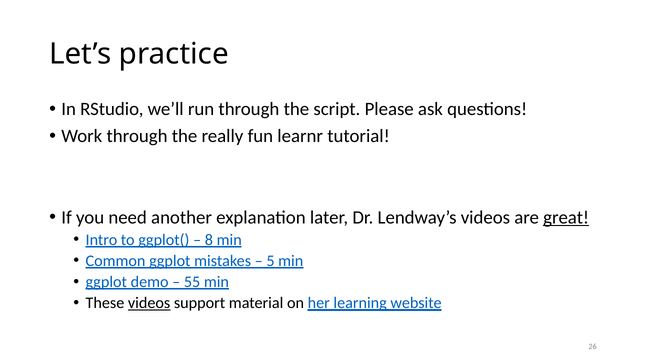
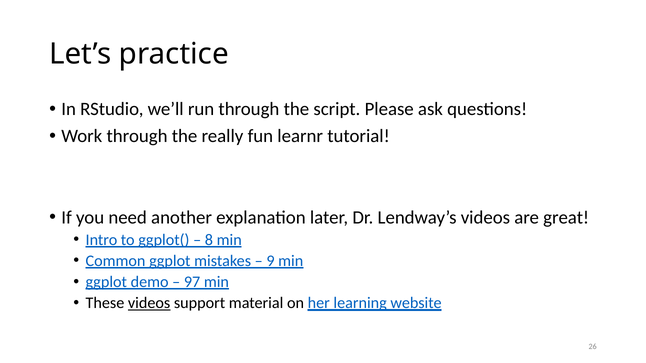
great underline: present -> none (566, 218)
5: 5 -> 9 (270, 261)
55: 55 -> 97 (192, 282)
